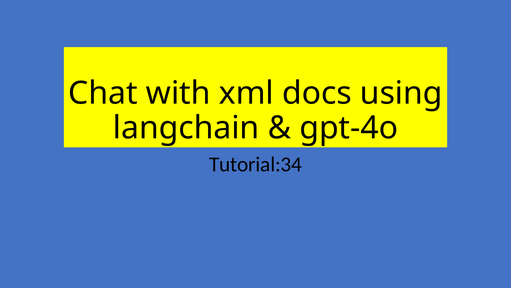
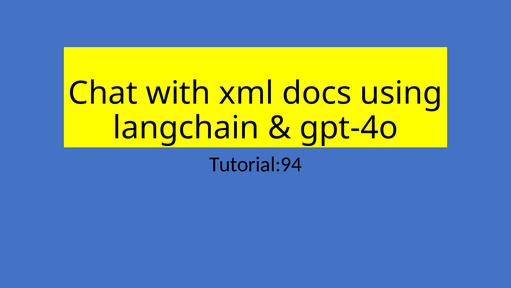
Tutorial:34: Tutorial:34 -> Tutorial:94 (256, 164)
